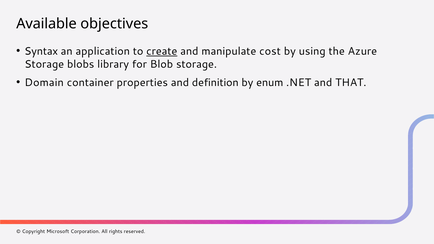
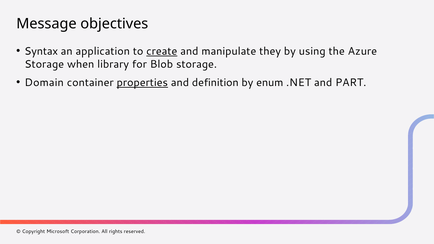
Available: Available -> Message (46, 24)
cost: cost -> they (270, 51)
blobs: blobs -> when (81, 64)
properties underline: none -> present (142, 83)
THAT: THAT -> PART (351, 83)
